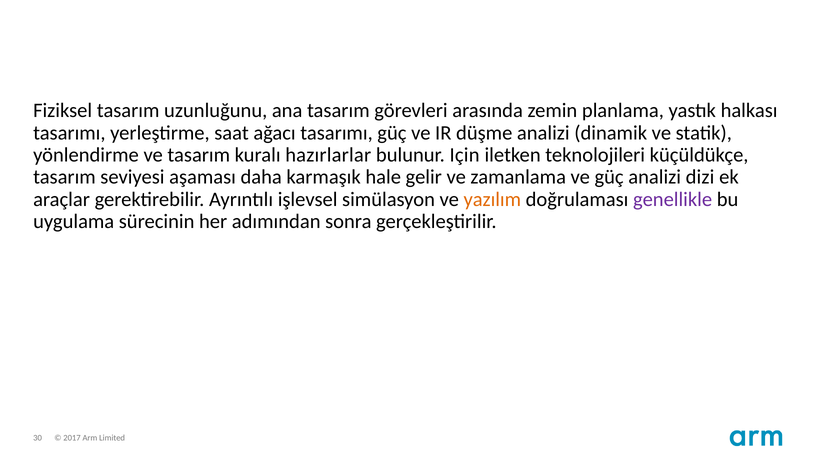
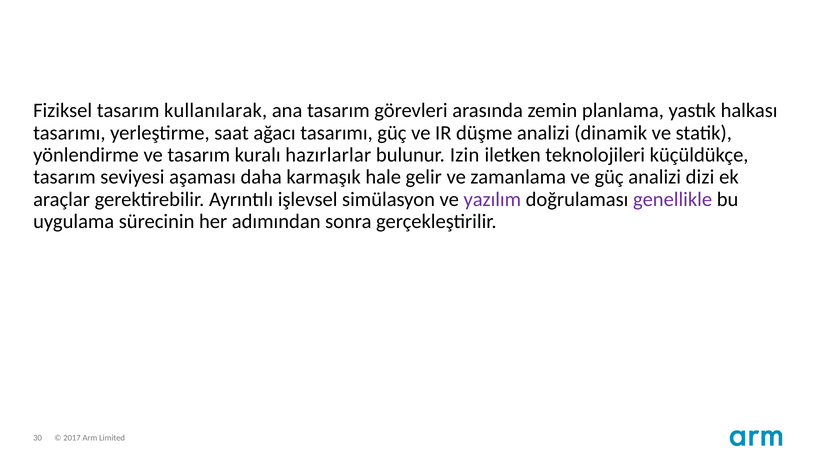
uzunluğunu: uzunluğunu -> kullanılarak (216, 111)
Için: Için -> Izin (465, 155)
yazılım colour: orange -> purple (492, 199)
